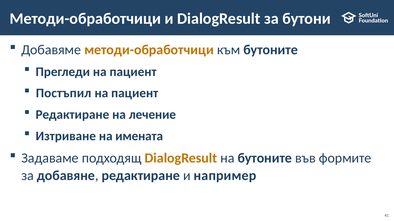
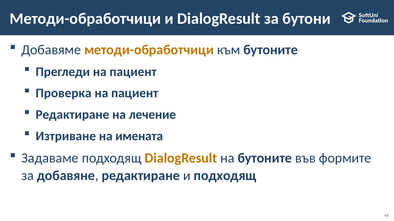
Постъпил: Постъпил -> Проверка (64, 93)
и например: например -> подходящ (225, 176)
